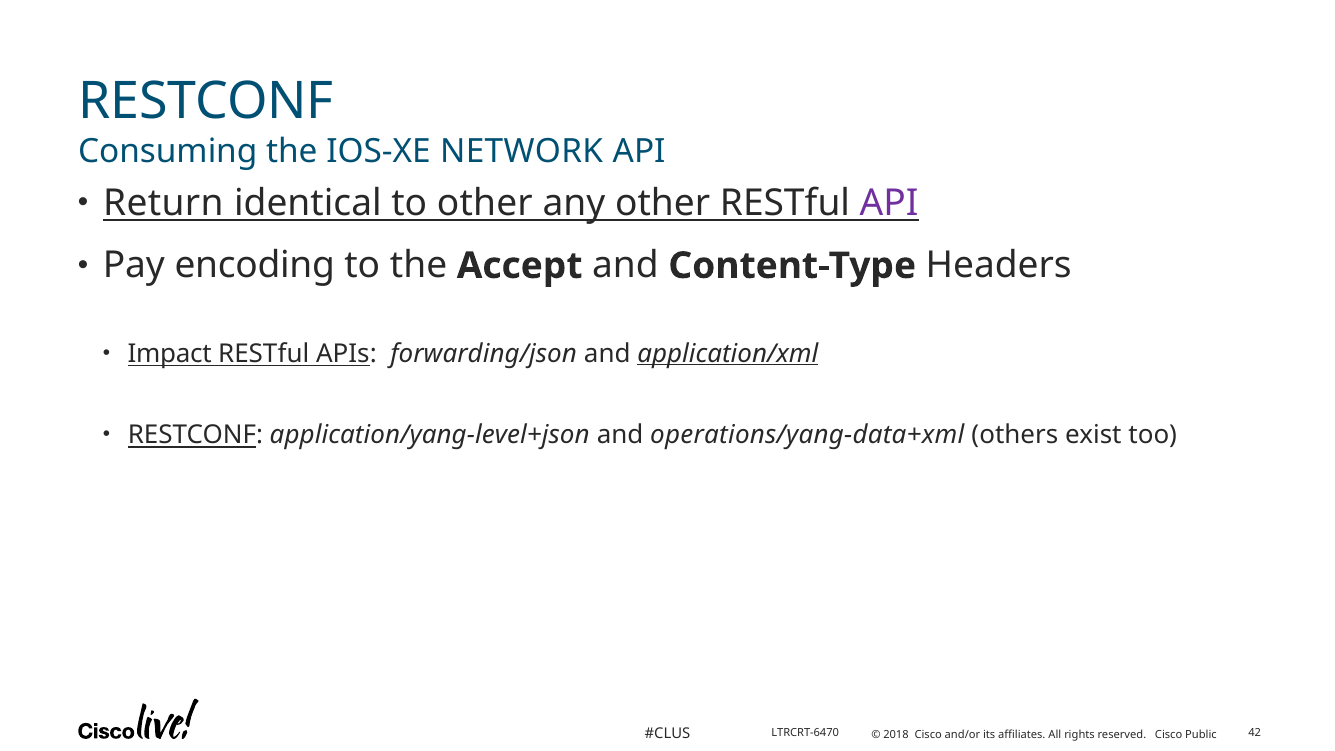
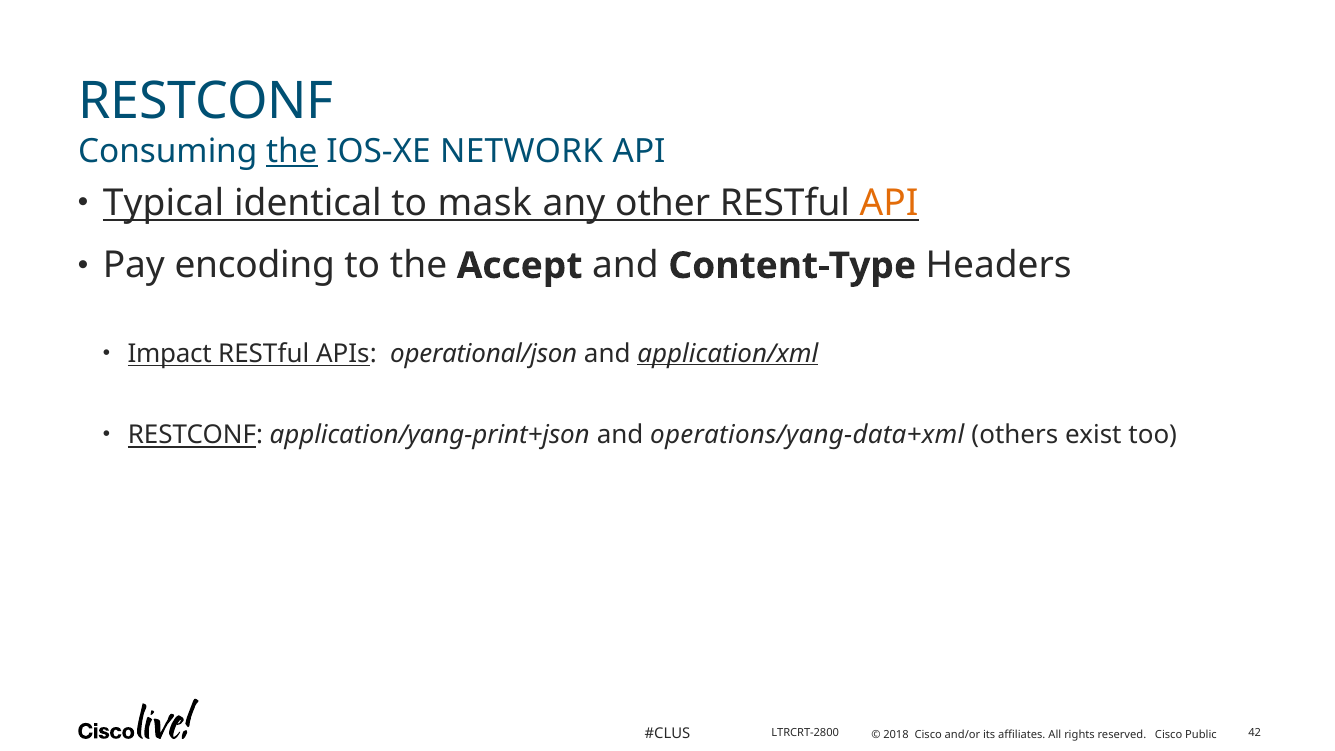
the underline: none -> present (292, 151)
Return: Return -> Typical (163, 203)
to other: other -> mask (485, 203)
API colour: purple -> orange (889, 203)
forwarding/json: forwarding/json -> operational/json (484, 353)
application/yang-level+json: application/yang-level+json -> application/yang-print+json (430, 435)
LTRCRT-6470: LTRCRT-6470 -> LTRCRT-2800 (805, 733)
